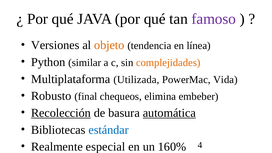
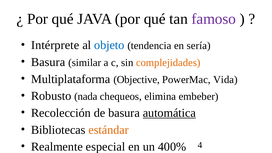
Versiones: Versiones -> Intérprete (55, 45)
objeto colour: orange -> blue (109, 45)
línea: línea -> sería (199, 46)
Python: Python -> Basura (48, 62)
Utilizada: Utilizada -> Objective (137, 80)
final: final -> nada (86, 96)
Recolección underline: present -> none (61, 113)
estándar colour: blue -> orange (109, 130)
160%: 160% -> 400% (172, 147)
